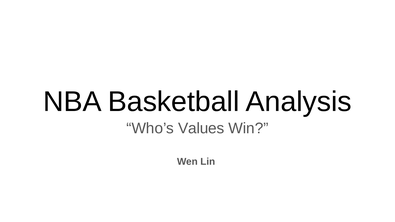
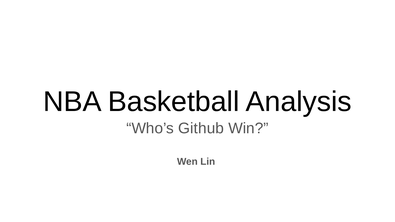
Values: Values -> Github (201, 128)
